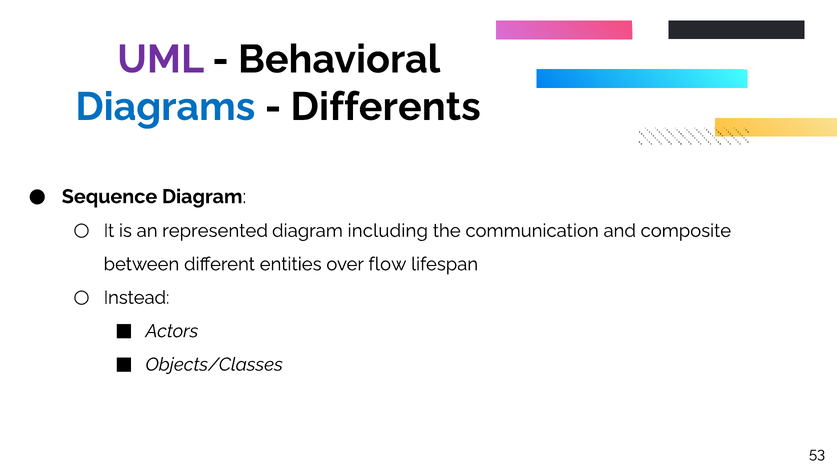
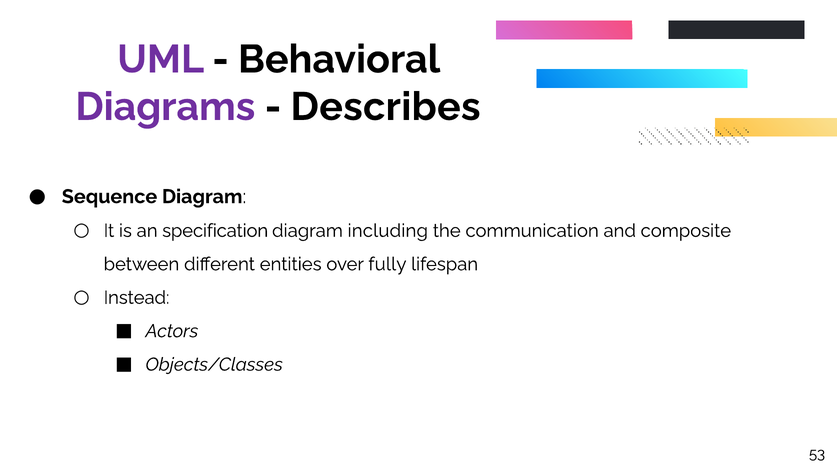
Diagrams colour: blue -> purple (165, 107)
Differents: Differents -> Describes (386, 107)
represented: represented -> specification (215, 231)
flow: flow -> fully (387, 264)
